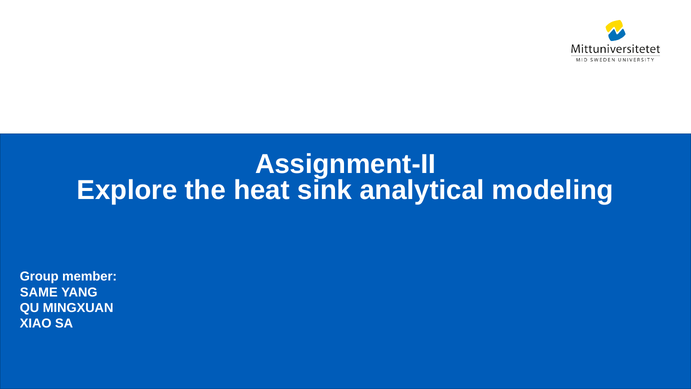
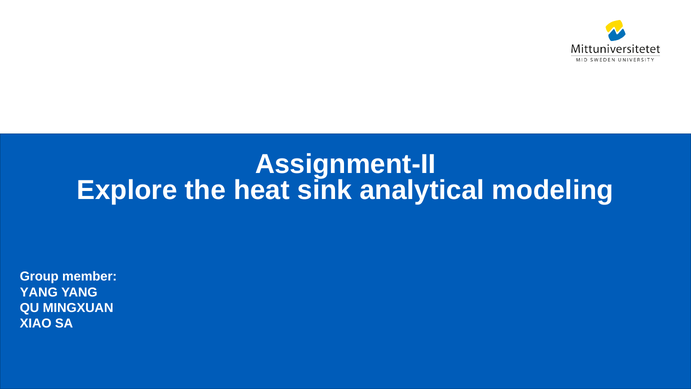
SAME: SAME -> YANG (39, 292)
